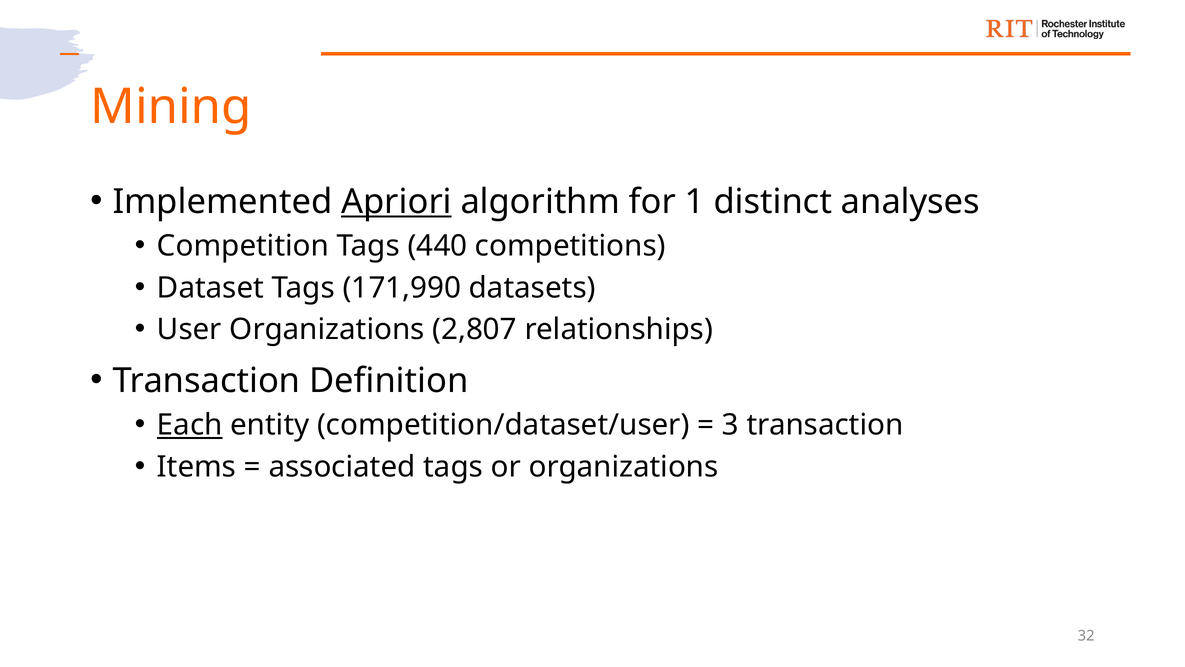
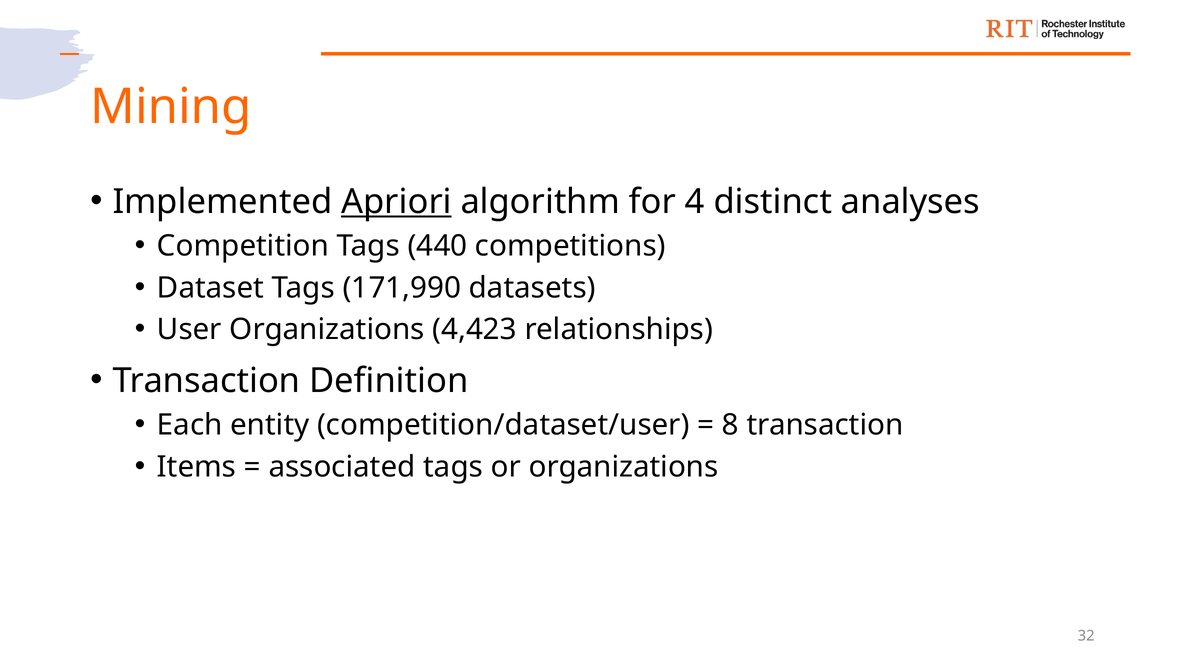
1: 1 -> 4 (695, 202)
2,807: 2,807 -> 4,423 (475, 329)
Each underline: present -> none (190, 425)
3: 3 -> 8 (730, 425)
